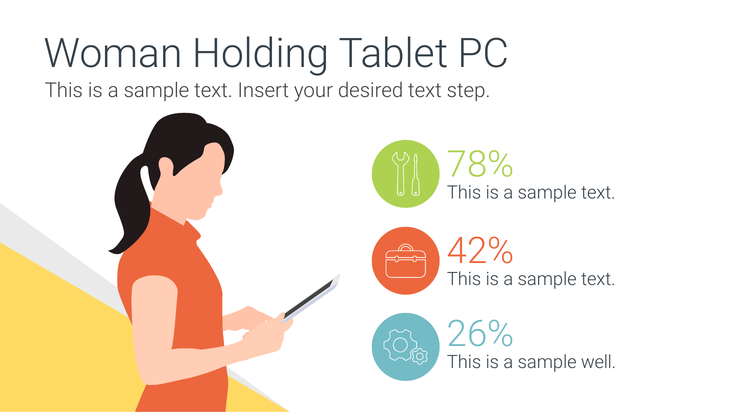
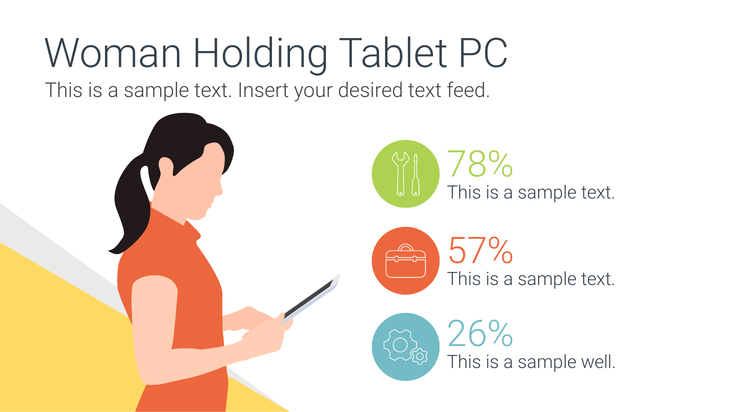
step: step -> feed (469, 91)
42%: 42% -> 57% (481, 251)
